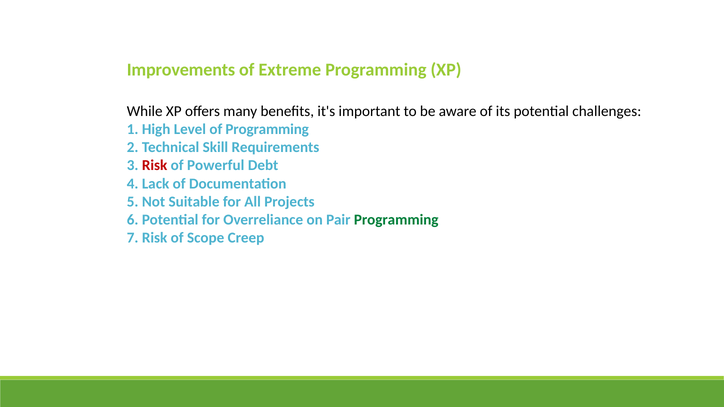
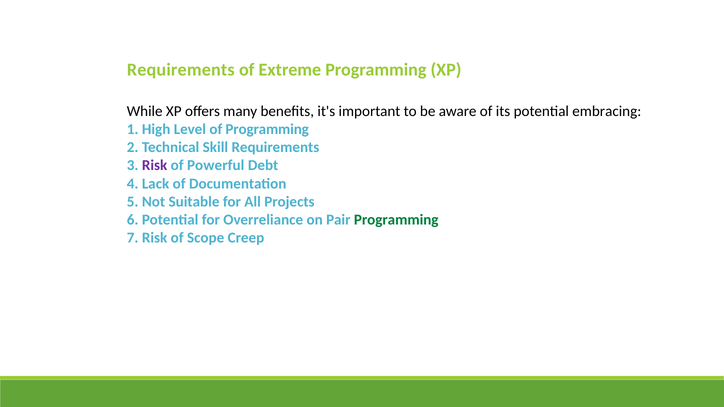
Improvements: Improvements -> Requirements (181, 70)
challenges: challenges -> embracing (607, 111)
Risk colour: red -> purple (155, 166)
